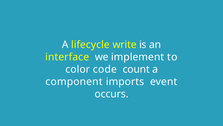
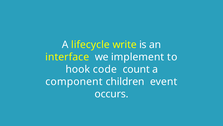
color: color -> hook (78, 69)
imports: imports -> children (125, 81)
